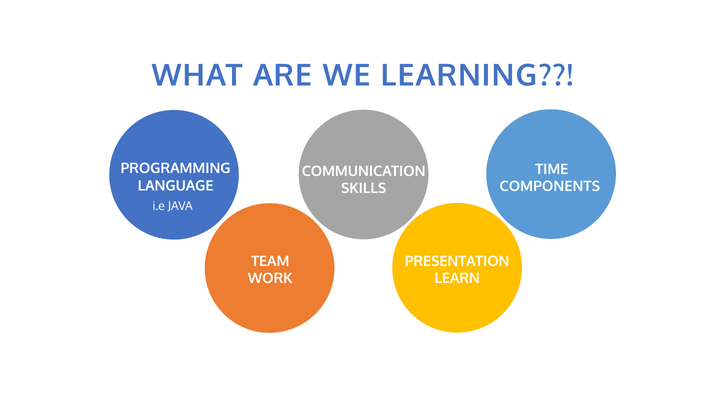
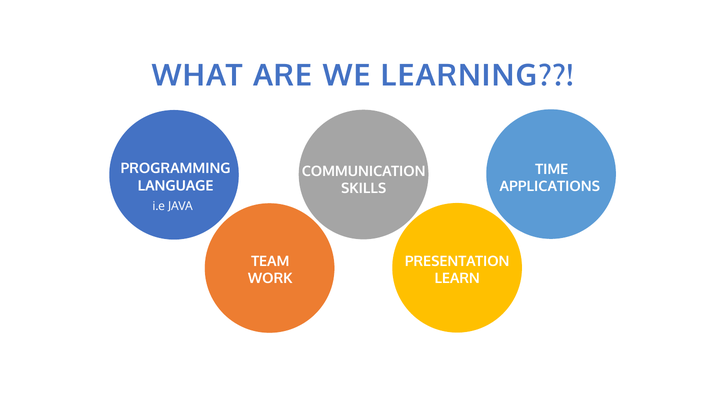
COMPONENTS: COMPONENTS -> APPLICATIONS (550, 187)
